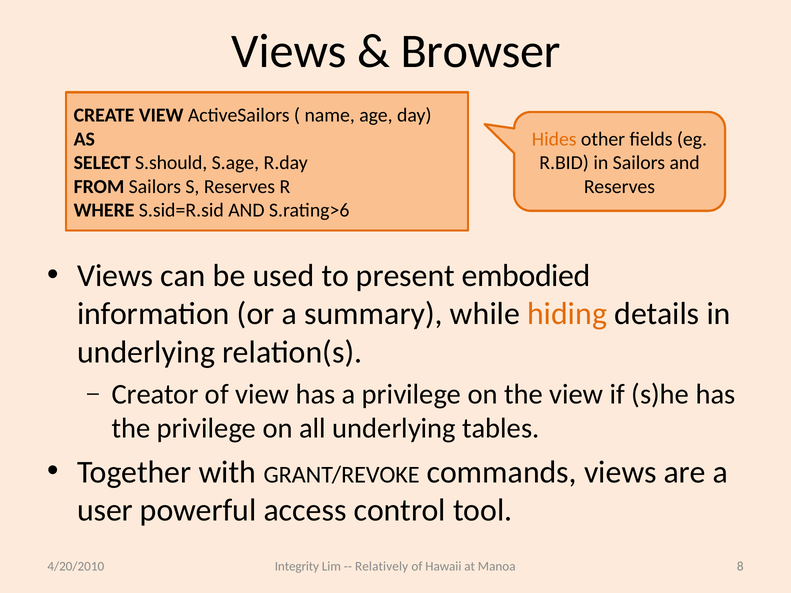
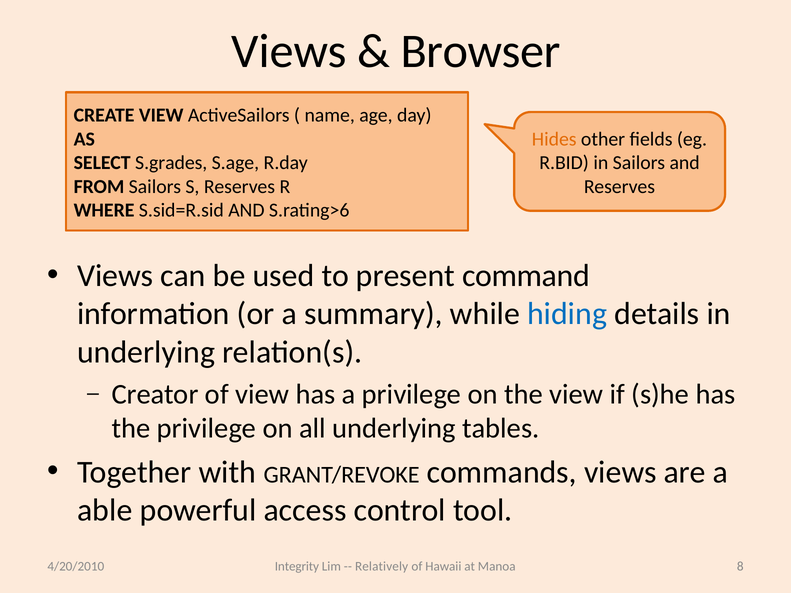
S.should: S.should -> S.grades (171, 163)
embodied: embodied -> command (526, 276)
hiding colour: orange -> blue (567, 314)
user: user -> able (105, 510)
